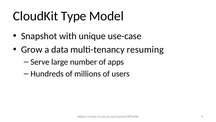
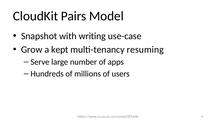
Type: Type -> Pairs (74, 16)
unique: unique -> writing (92, 36)
data: data -> kept (60, 49)
